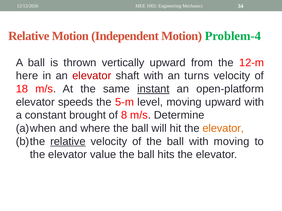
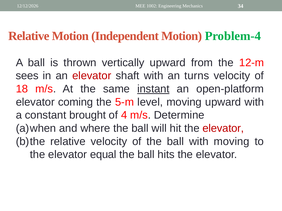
here: here -> sees (27, 76)
speeds: speeds -> coming (76, 102)
8: 8 -> 4 (124, 115)
elevator colour: orange -> red (223, 129)
relative underline: present -> none (68, 142)
value: value -> equal (103, 155)
